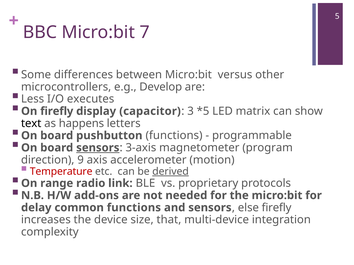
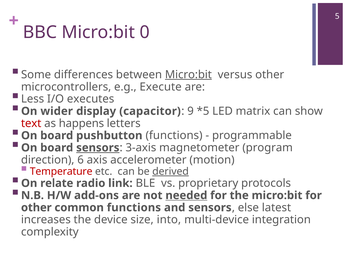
7: 7 -> 0 (145, 32)
Micro:bit underline: none -> present (188, 75)
Develop: Develop -> Execute (161, 87)
On firefly: firefly -> wider (57, 111)
3: 3 -> 9 (191, 111)
text colour: black -> red (31, 124)
9: 9 -> 6 (81, 160)
range: range -> relate (57, 184)
needed underline: none -> present (186, 196)
delay: delay -> other (36, 208)
else firefly: firefly -> latest (276, 208)
that: that -> into (169, 220)
